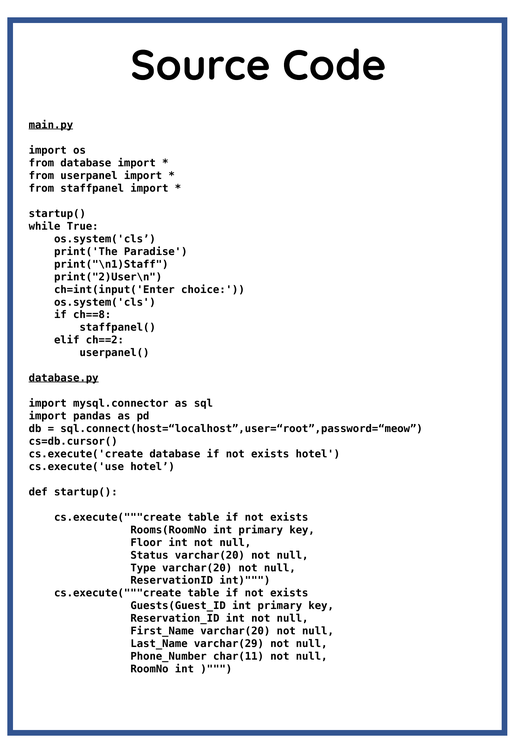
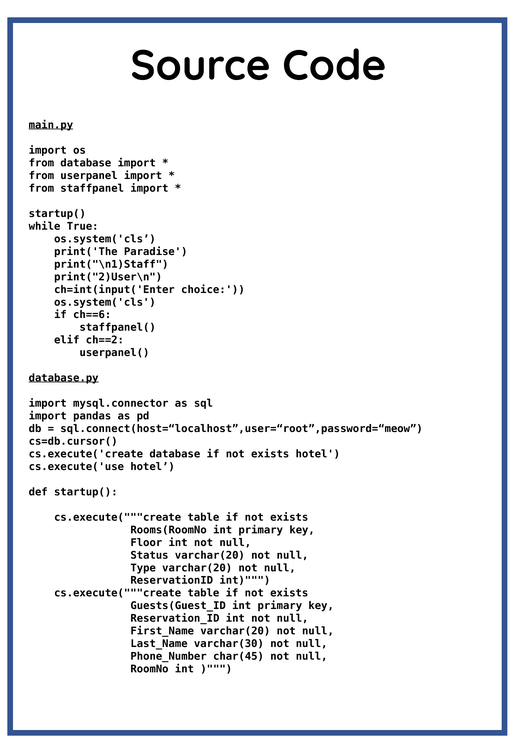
ch==8: ch==8 -> ch==6 (92, 315)
varchar(29: varchar(29 -> varchar(30 (229, 644)
char(11: char(11 -> char(45 (238, 656)
